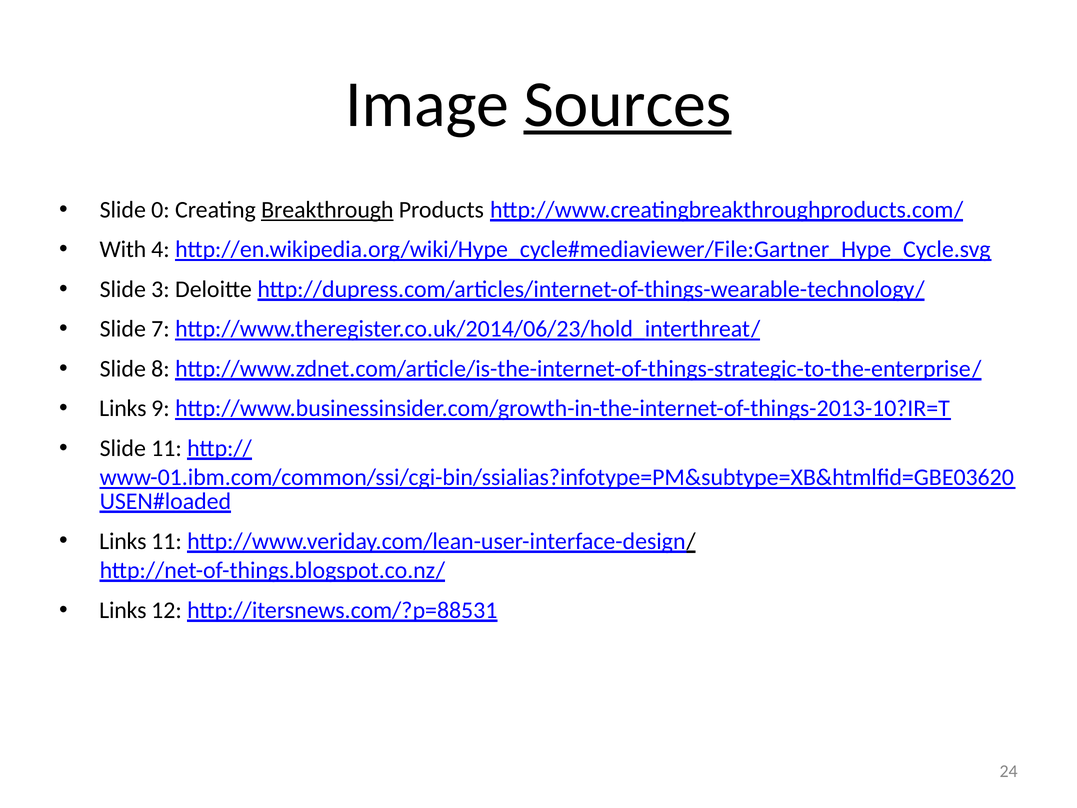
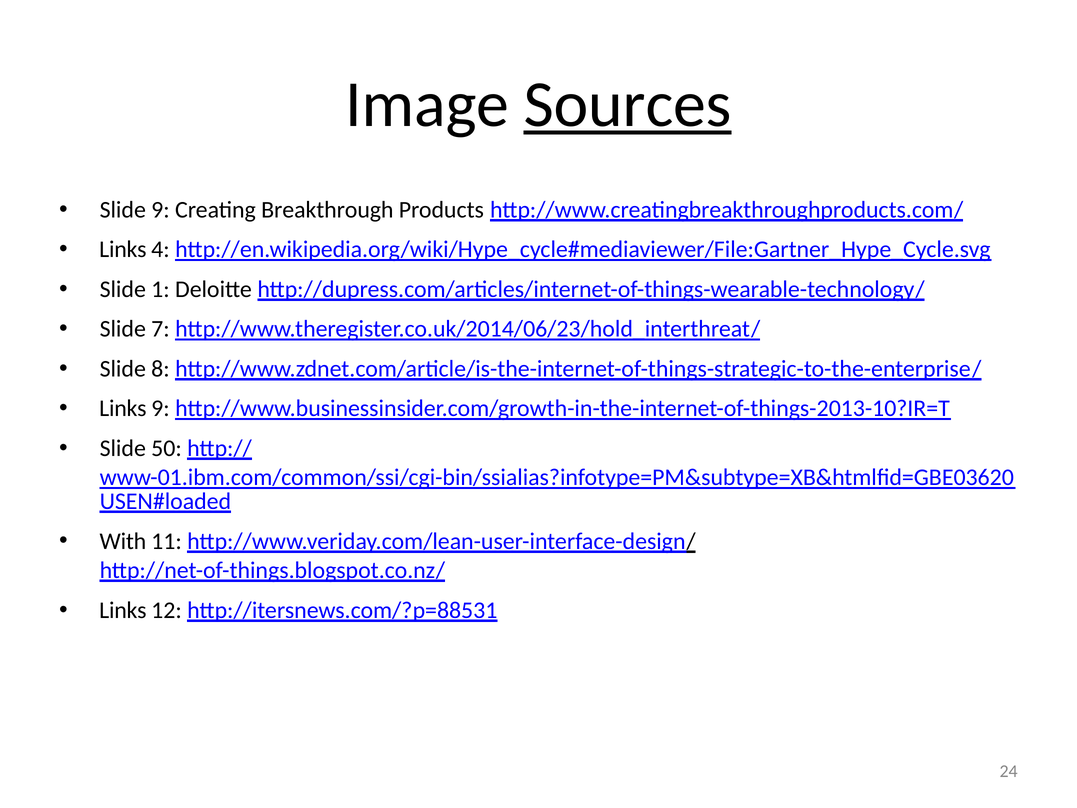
Slide 0: 0 -> 9 (160, 210)
Breakthrough underline: present -> none (327, 210)
With: With -> Links (123, 249)
3: 3 -> 1 (160, 289)
Slide 11: 11 -> 50 (167, 448)
Links: Links -> With (123, 541)
